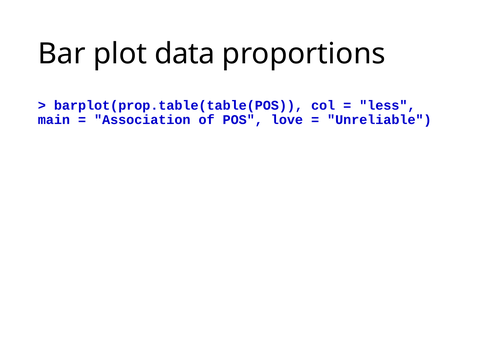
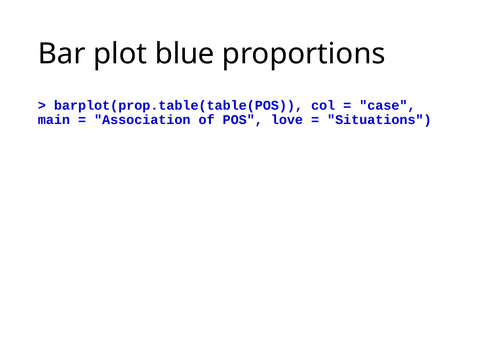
data: data -> blue (185, 54)
less: less -> case (387, 106)
Unreliable: Unreliable -> Situations (379, 120)
